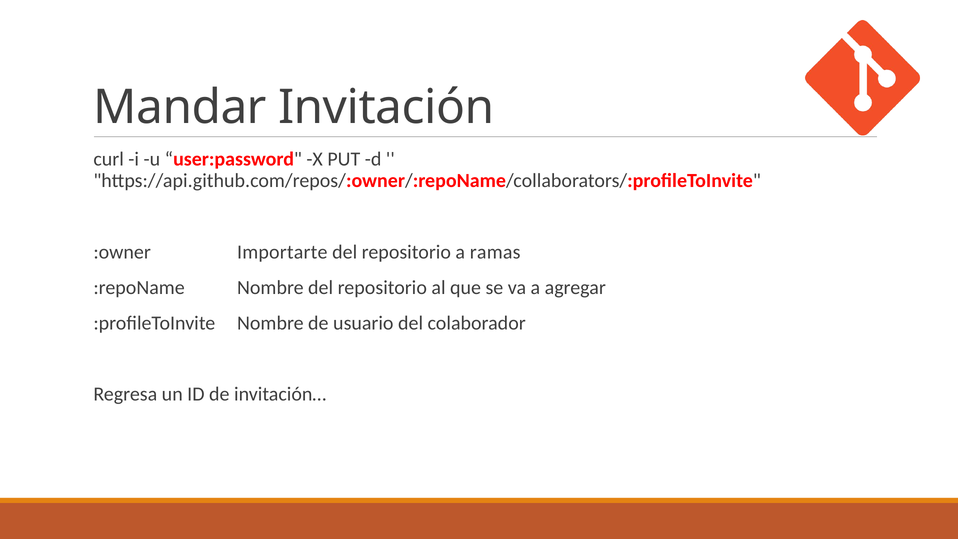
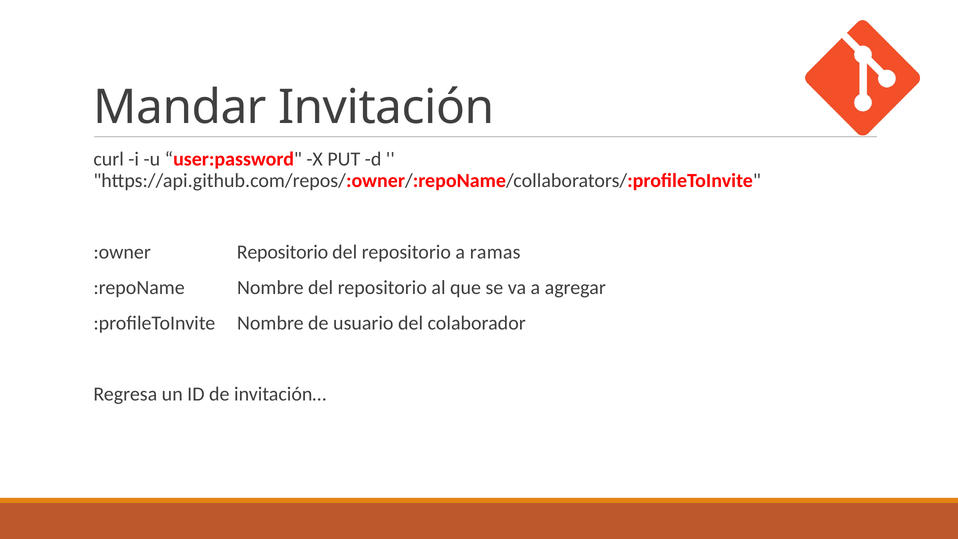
:owner Importarte: Importarte -> Repositorio (282, 252)
